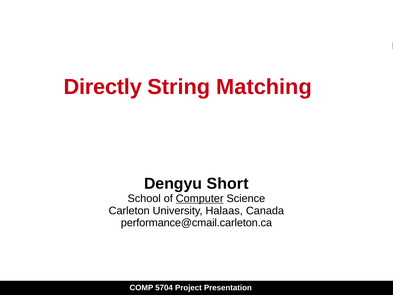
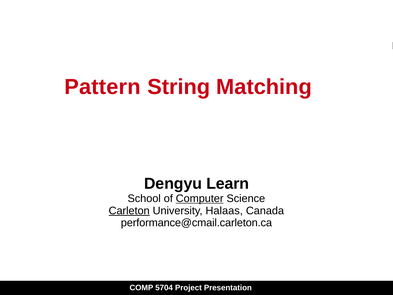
Directly: Directly -> Pattern (103, 87)
Short: Short -> Learn (228, 183)
Carleton underline: none -> present (129, 210)
